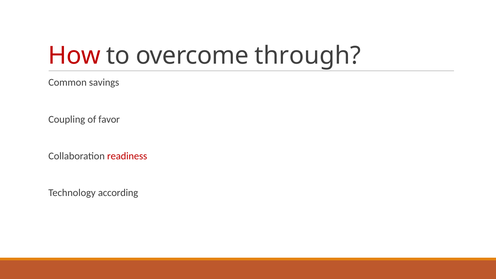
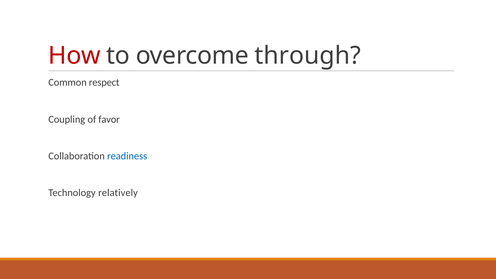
savings: savings -> respect (104, 82)
readiness colour: red -> blue (127, 156)
according: according -> relatively (118, 193)
